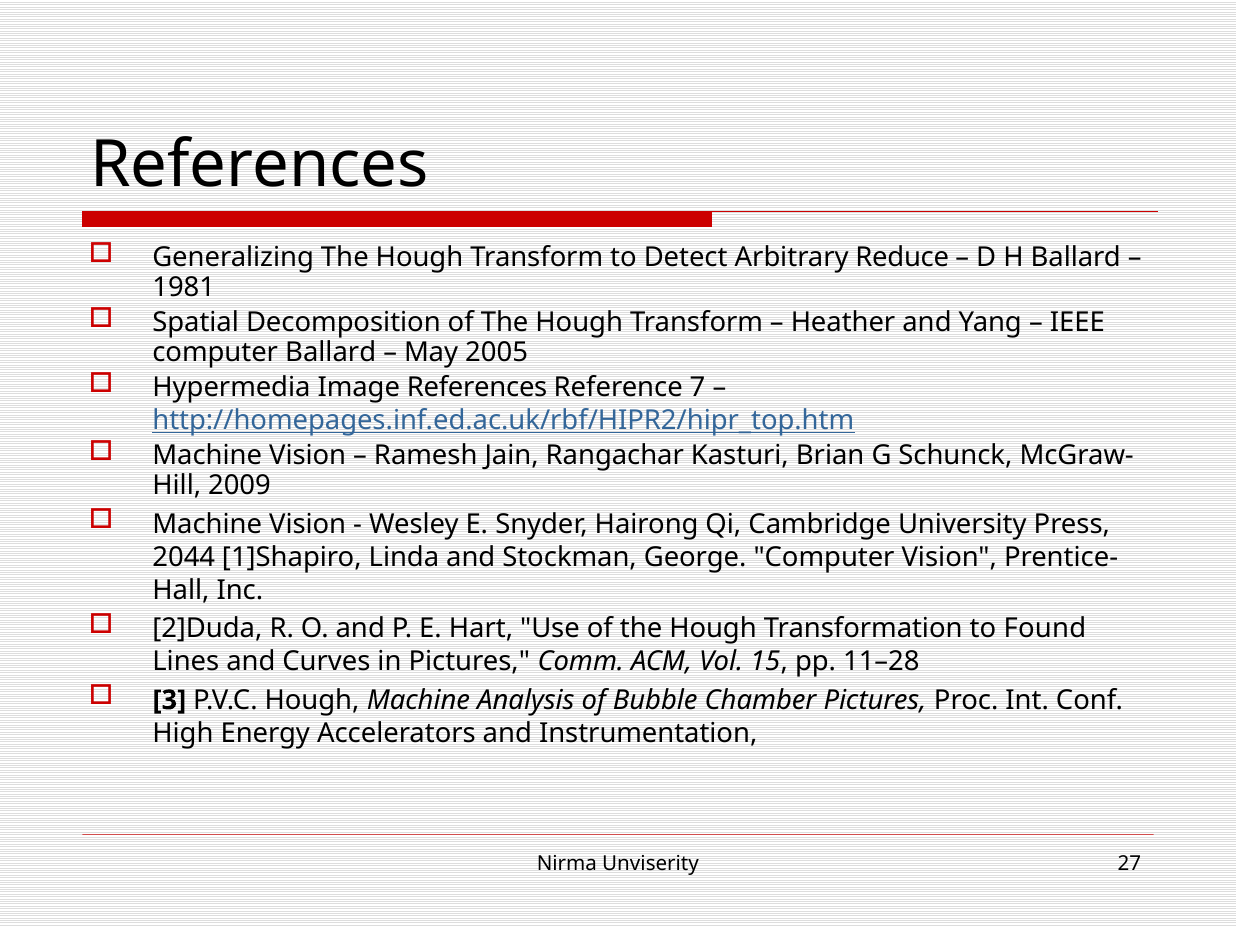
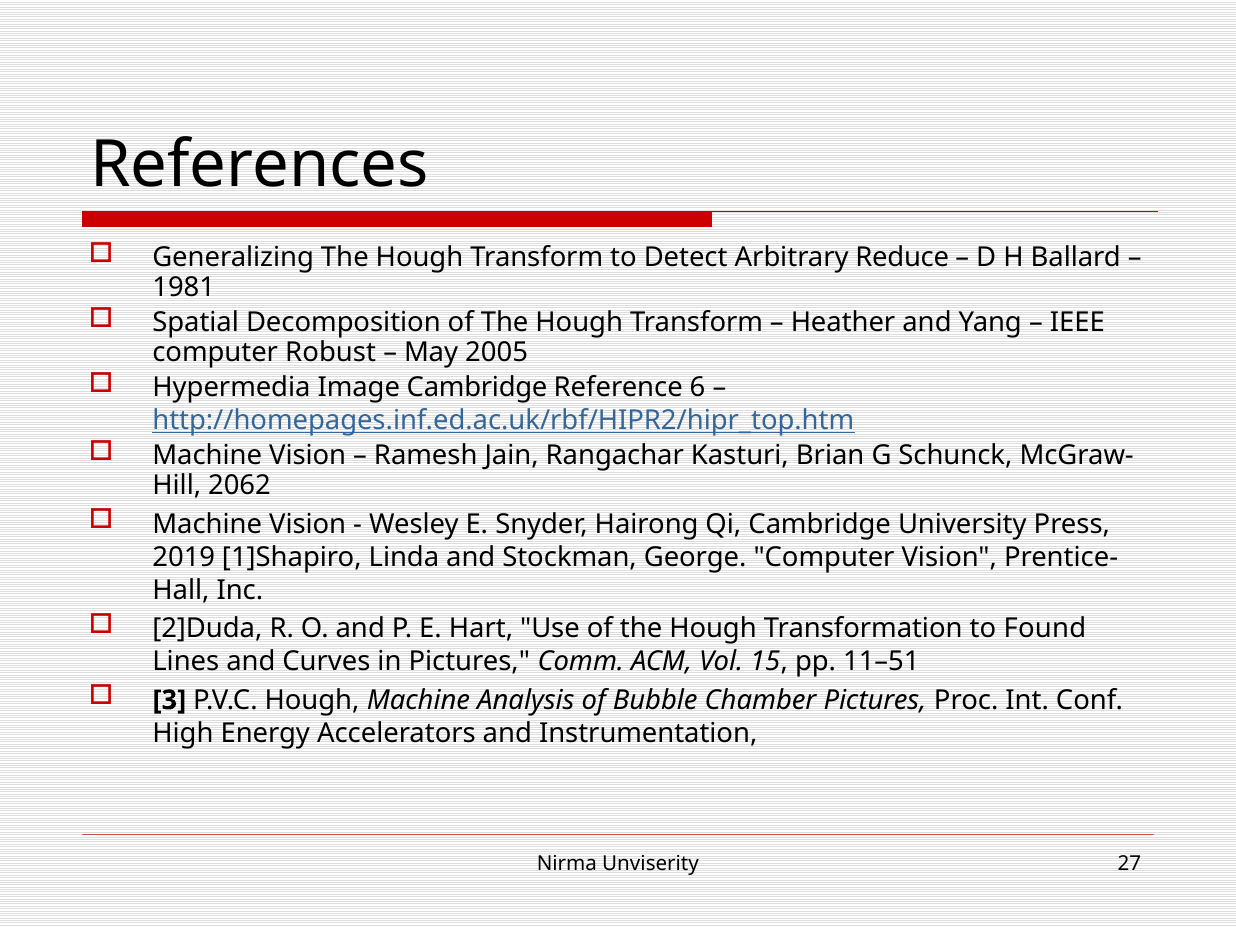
computer Ballard: Ballard -> Robust (331, 352)
Image References: References -> Cambridge (477, 387)
7: 7 -> 6 (698, 387)
2009: 2009 -> 2062 (239, 486)
2044: 2044 -> 2019 (184, 557)
11–28: 11–28 -> 11–51 (881, 662)
